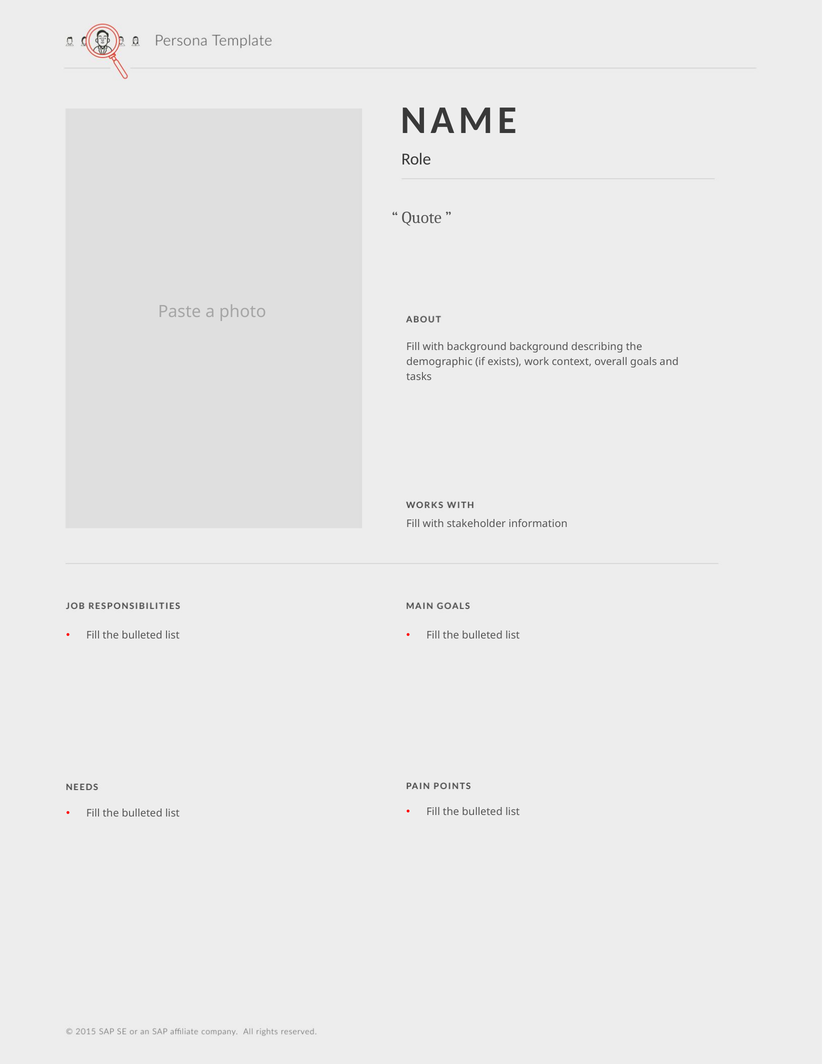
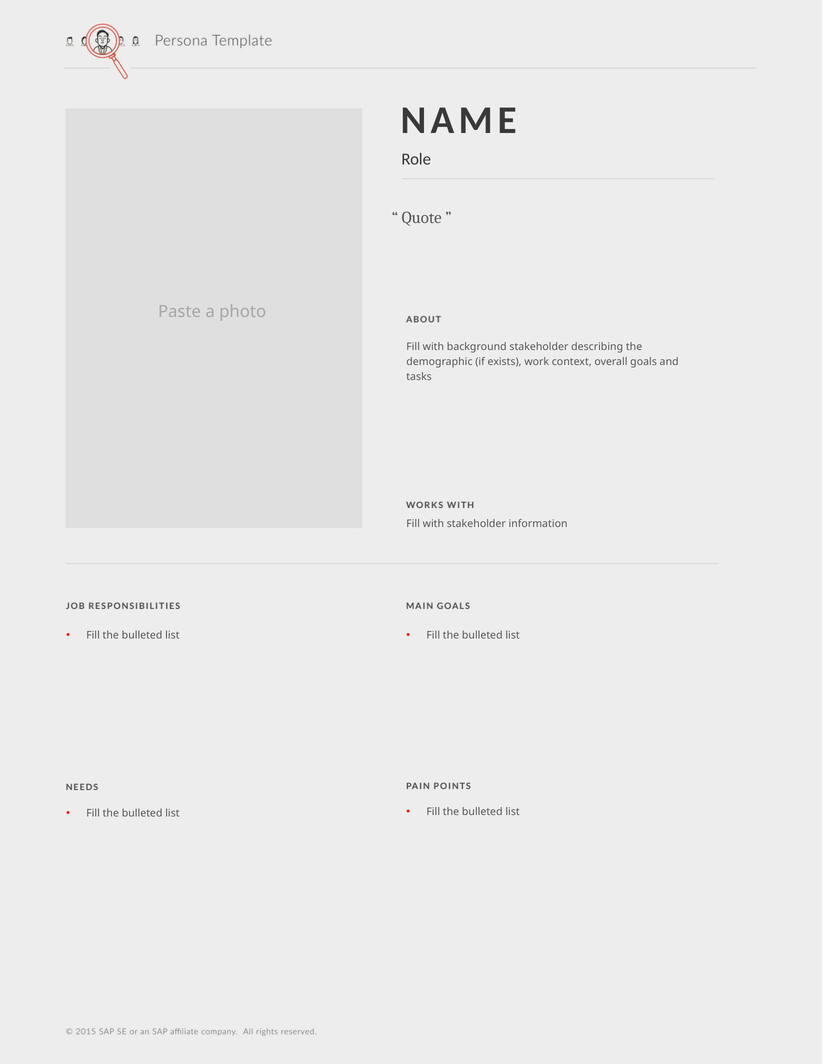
background background: background -> stakeholder (539, 346)
